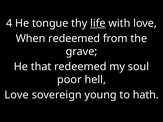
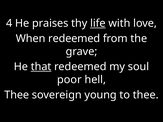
tongue: tongue -> praises (50, 23)
that underline: none -> present (41, 67)
Love: Love -> Thee (17, 95)
to hath: hath -> thee (146, 95)
